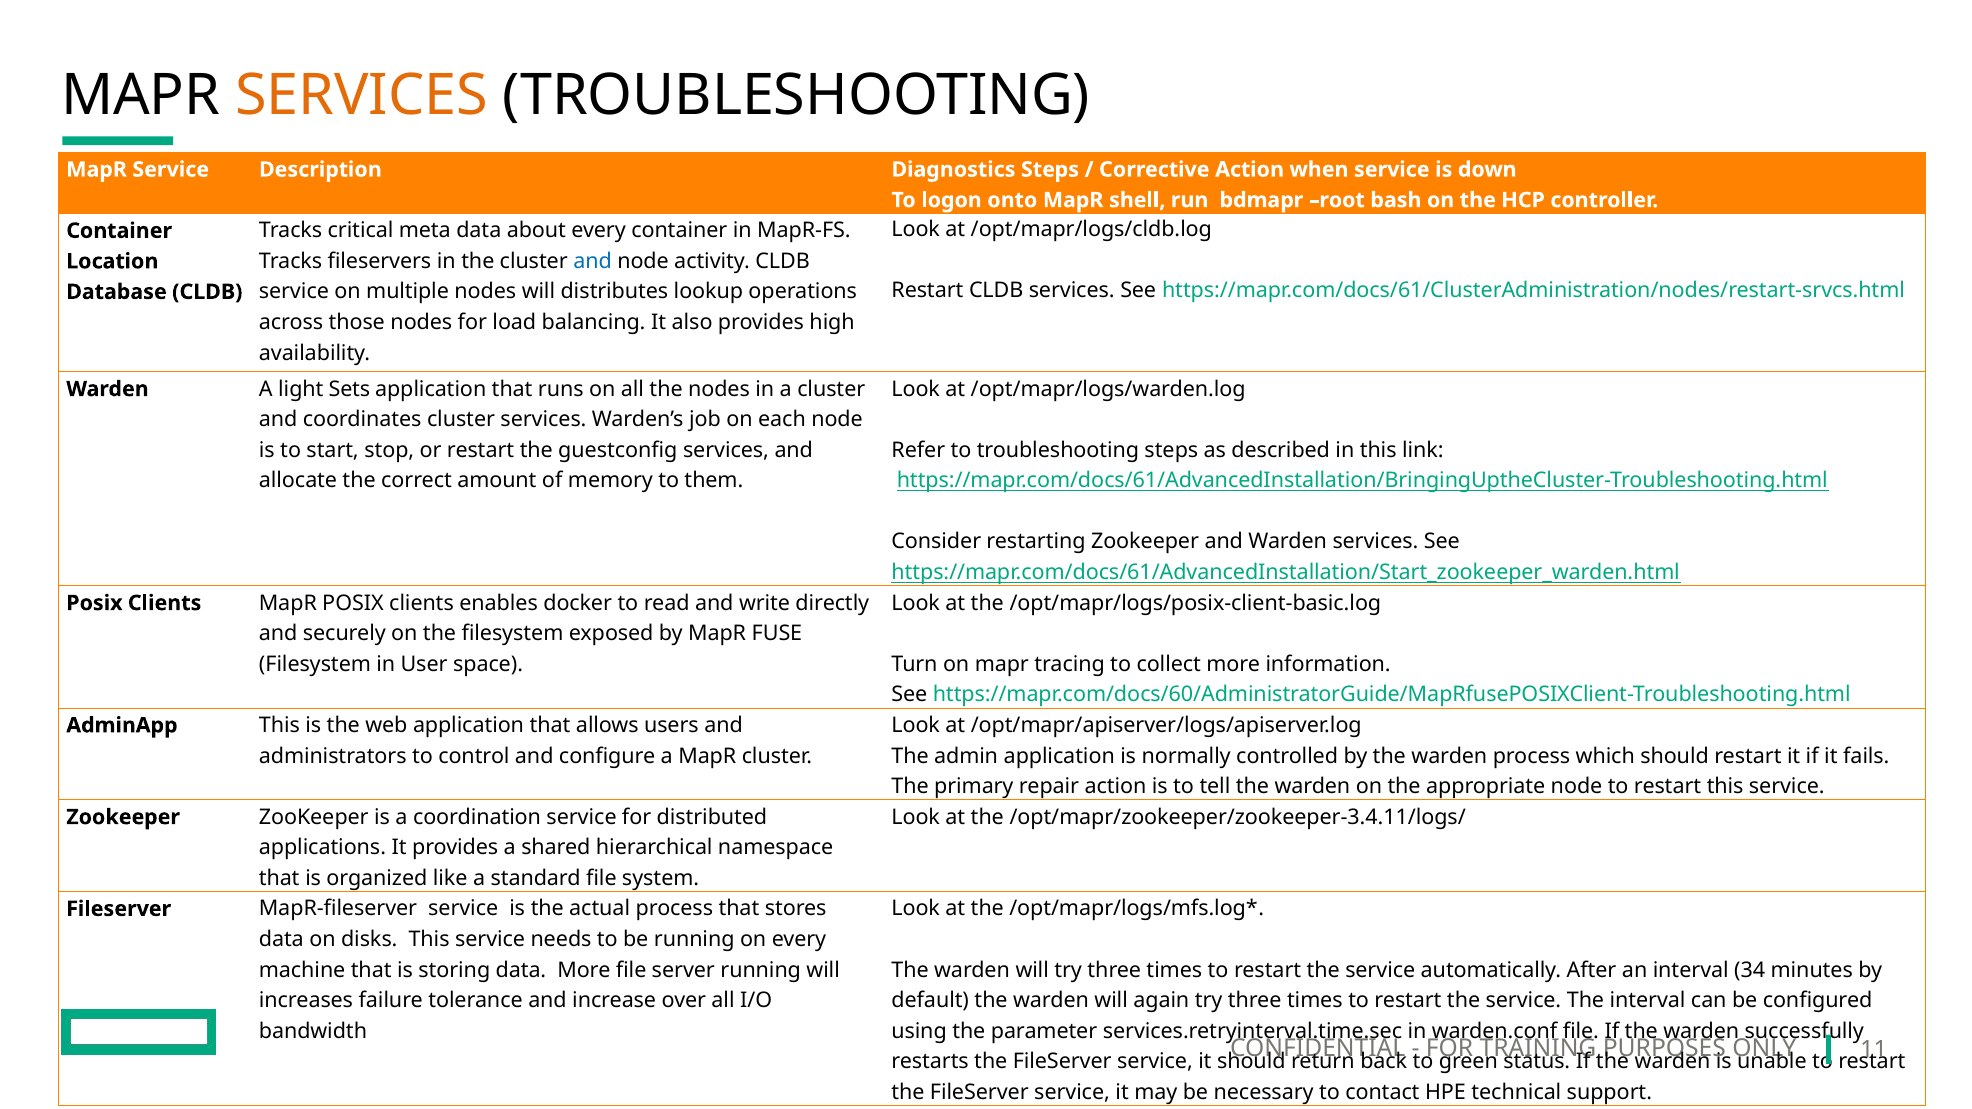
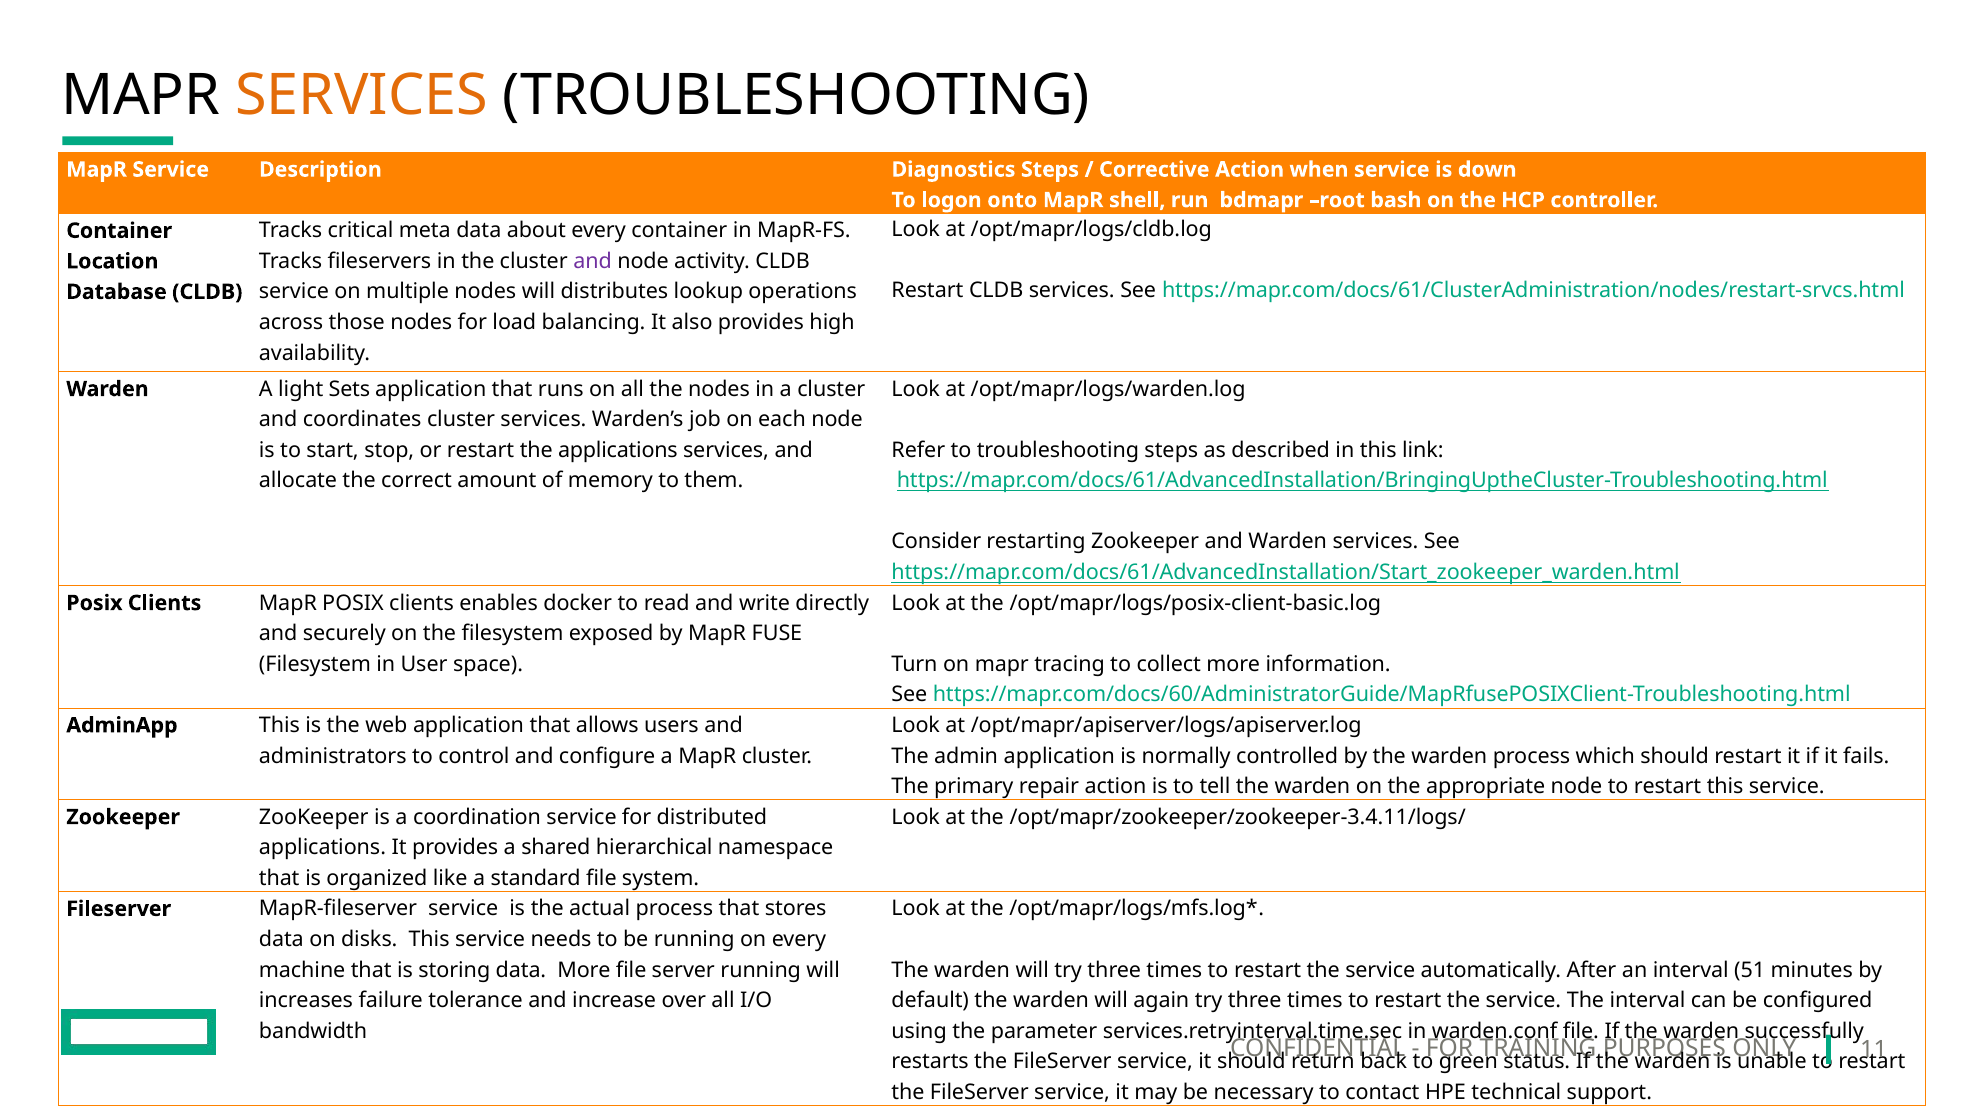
and colour: blue -> purple (593, 261)
the guestconfig: guestconfig -> applications (618, 450)
34: 34 -> 51 (1750, 970)
